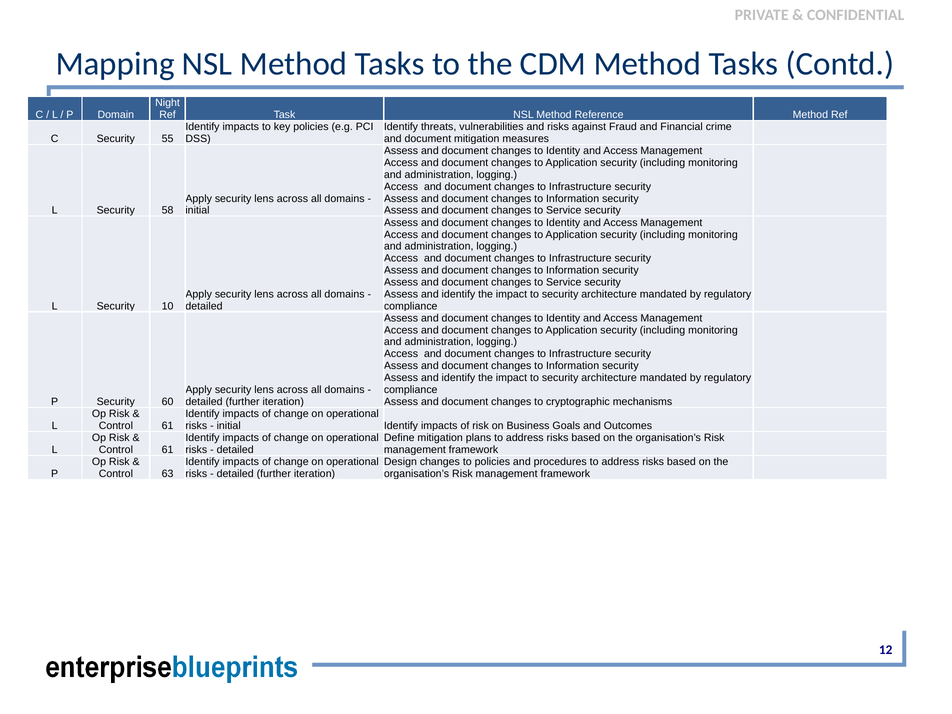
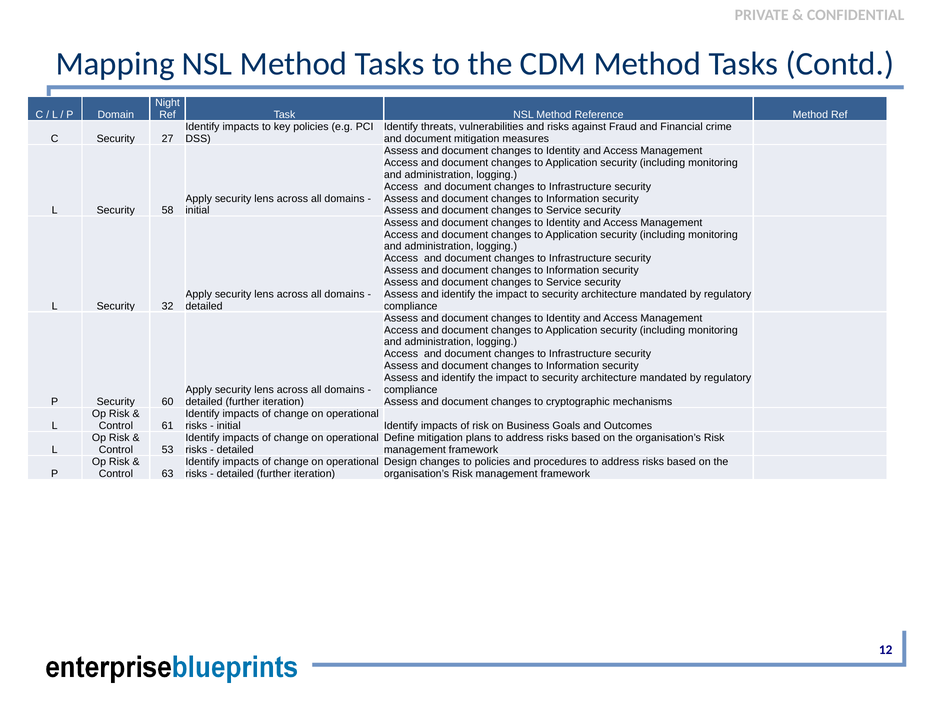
55: 55 -> 27 (168, 139)
10: 10 -> 32 (168, 306)
61: 61 -> 53 (168, 450)
